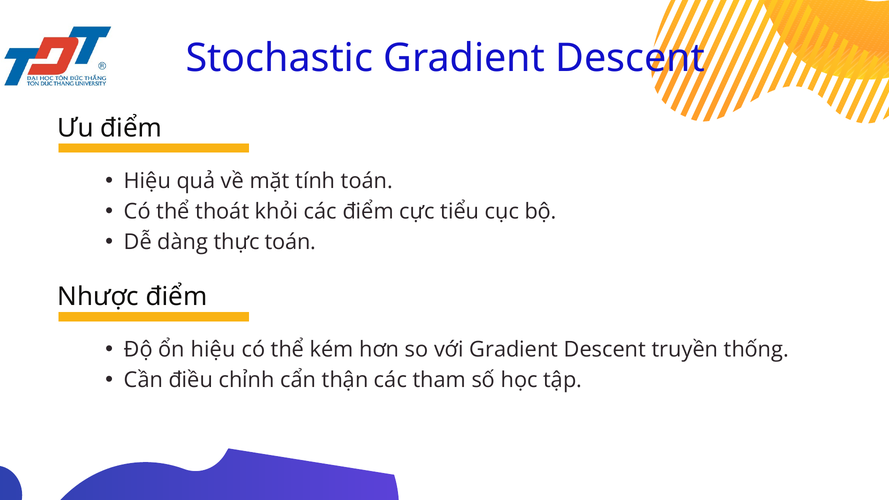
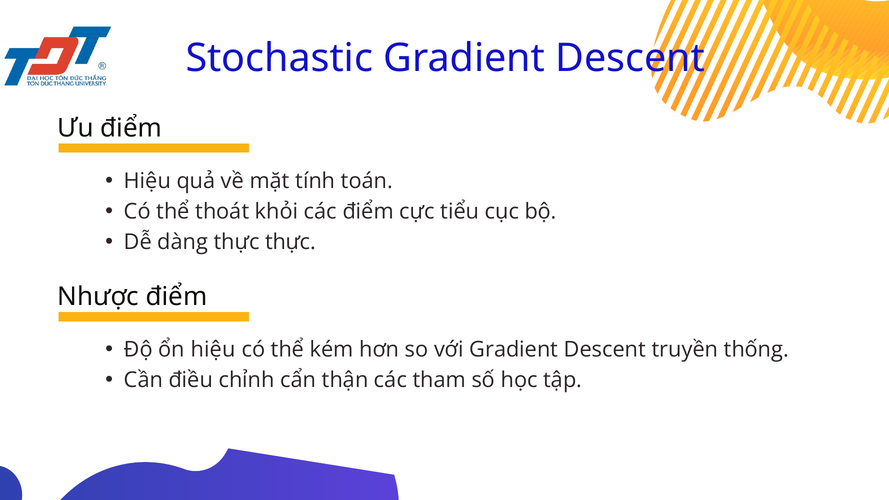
thực toán: toán -> thực (290, 242)
